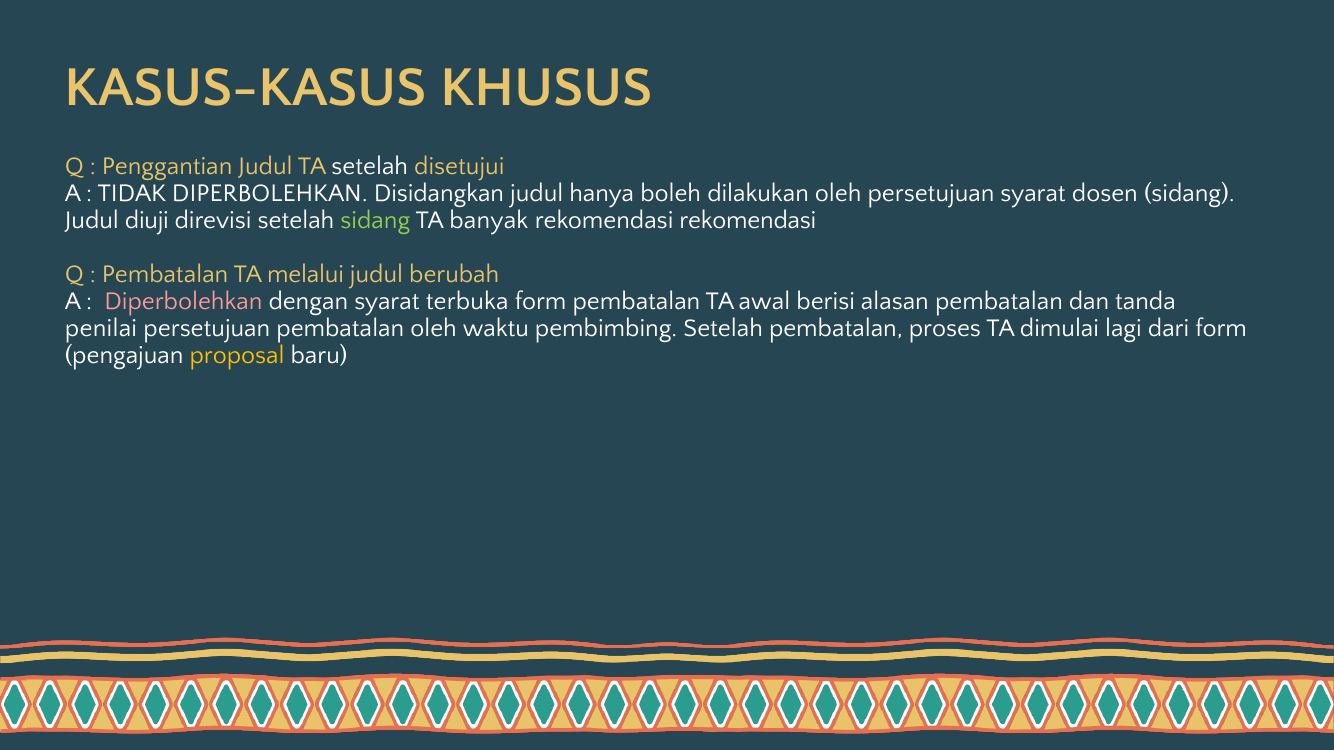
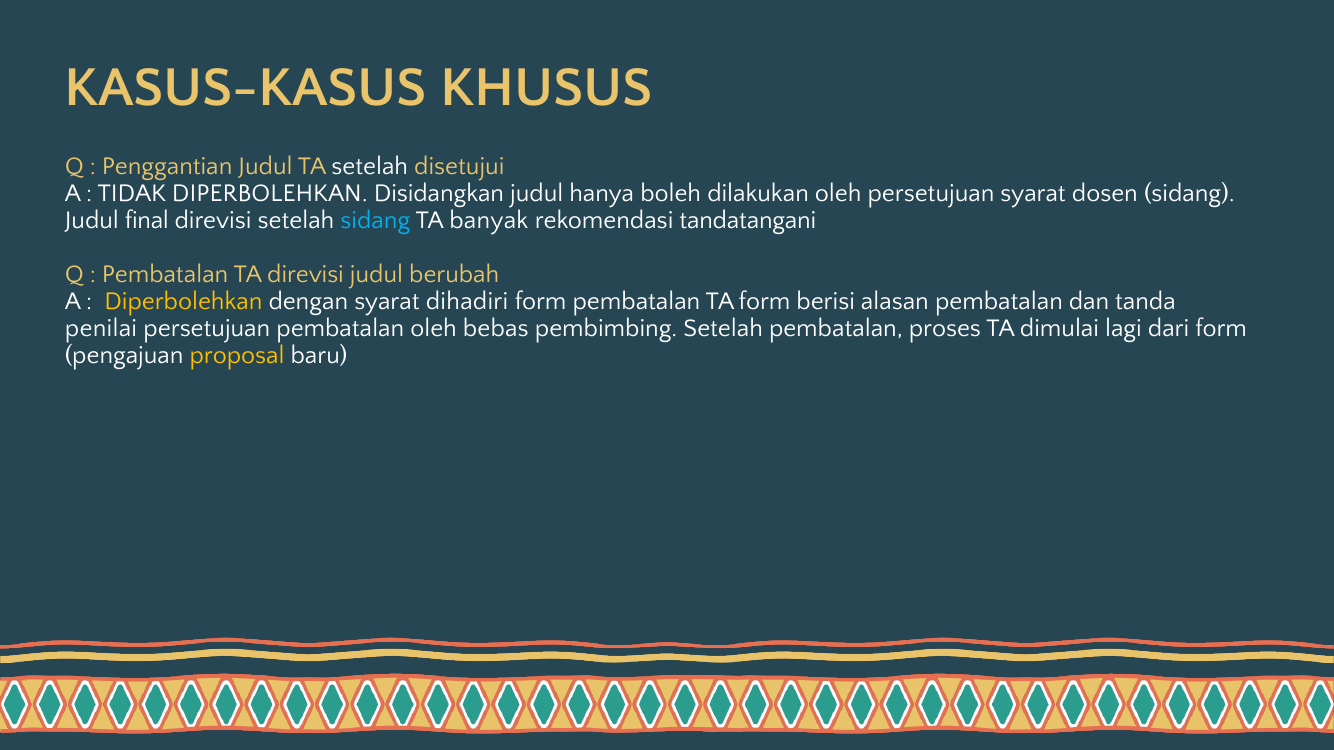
diuji: diuji -> final (147, 220)
sidang colour: light green -> light blue (375, 220)
rekomendasi rekomendasi: rekomendasi -> tandatangani (748, 220)
TA melalui: melalui -> direvisi (306, 274)
Diperbolehkan colour: pink -> yellow (183, 301)
terbuka: terbuka -> dihadiri (467, 301)
TA awal: awal -> form (765, 301)
waktu: waktu -> bebas (496, 328)
